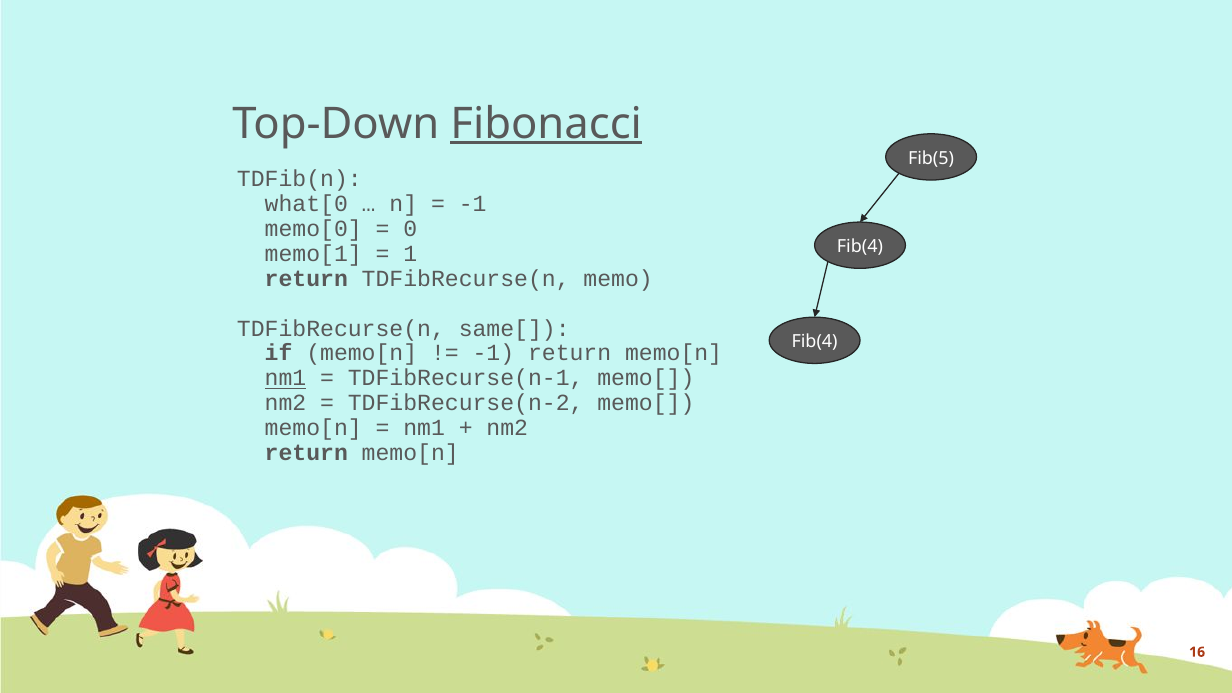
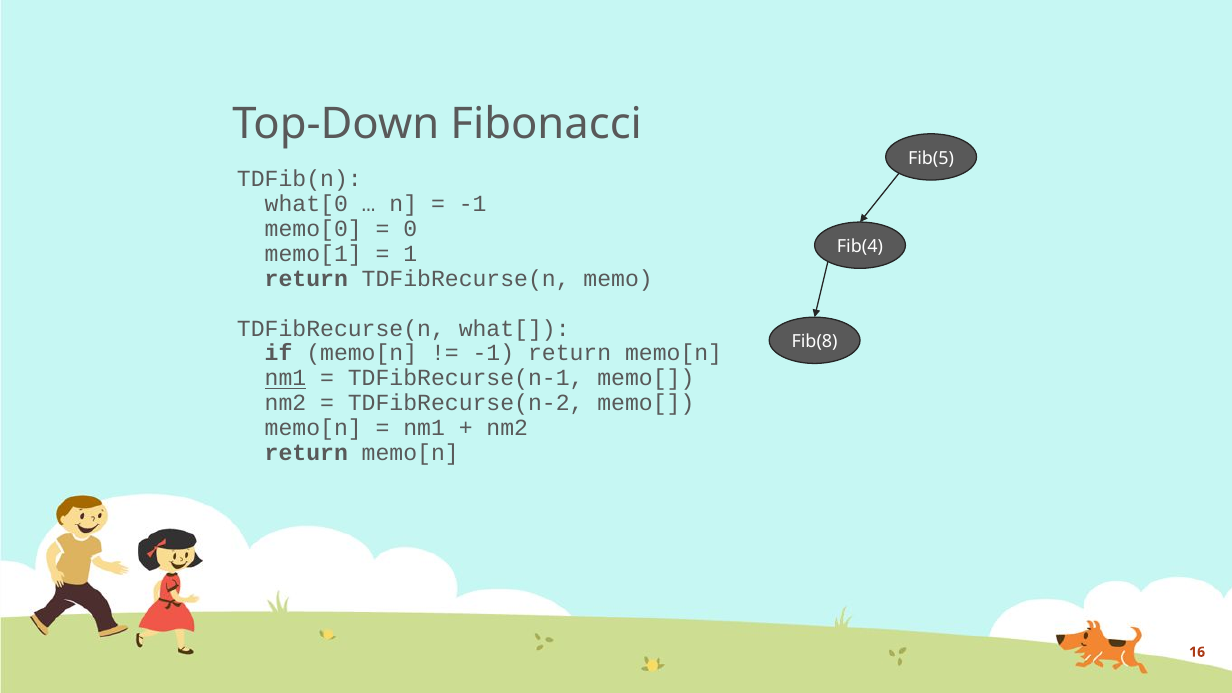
Fibonacci underline: present -> none (546, 124)
same[: same[ -> what[ (514, 328)
Fib(4: Fib(4 -> Fib(8 (815, 342)
